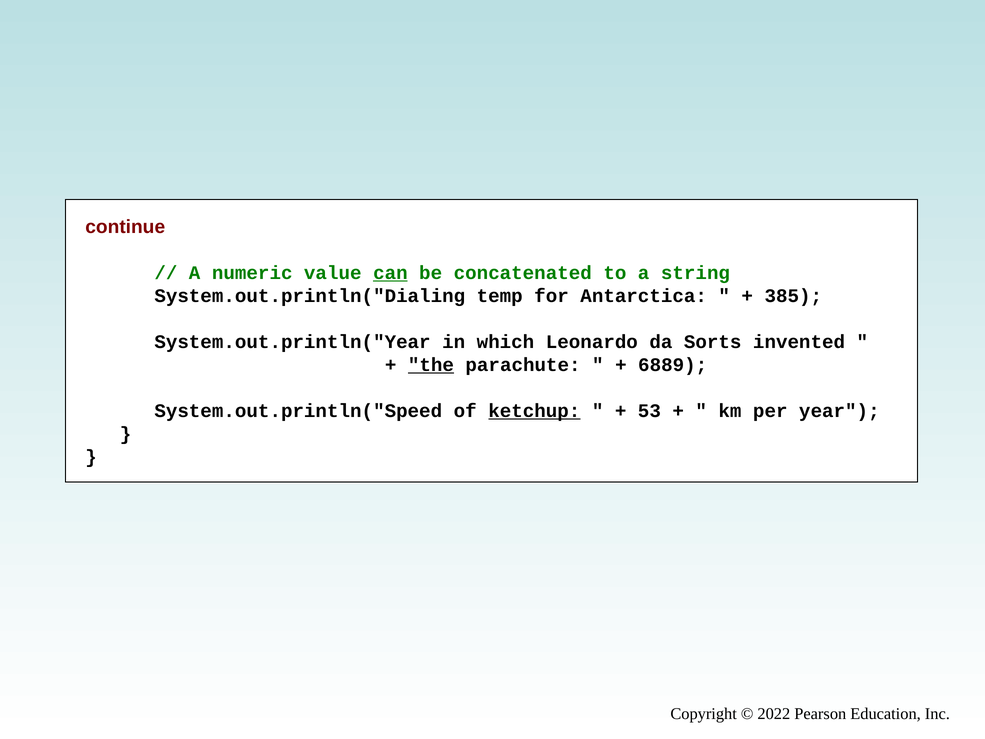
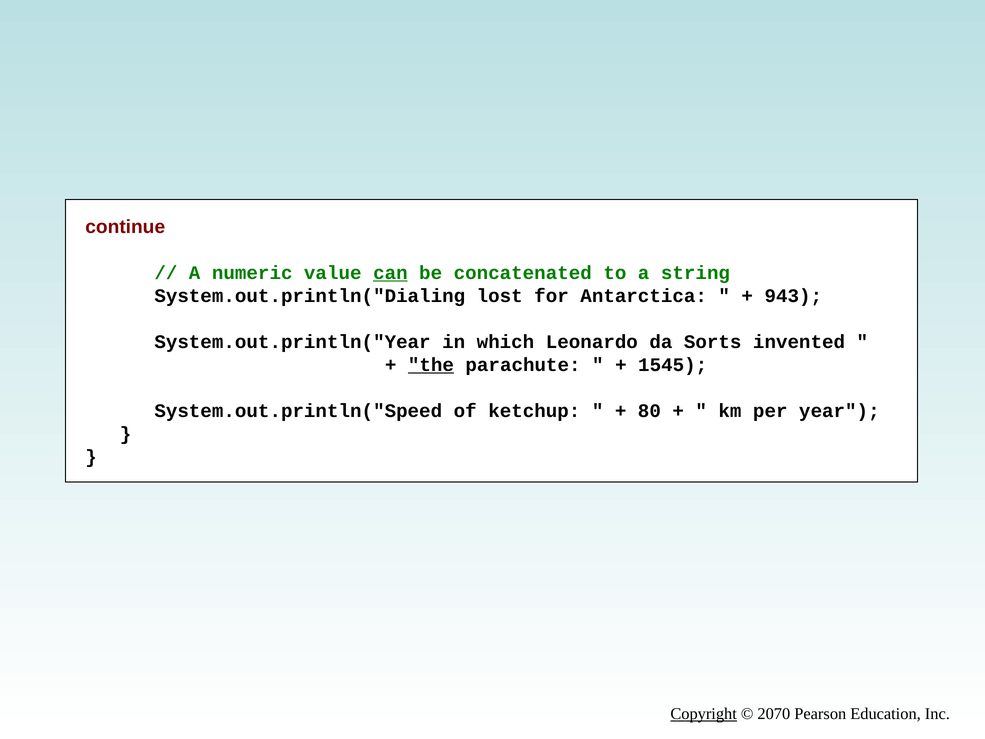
temp: temp -> lost (500, 296)
385: 385 -> 943 (793, 296)
6889: 6889 -> 1545 (673, 365)
ketchup underline: present -> none (534, 411)
53: 53 -> 80 (649, 411)
Copyright underline: none -> present (704, 714)
2022: 2022 -> 2070 (774, 714)
